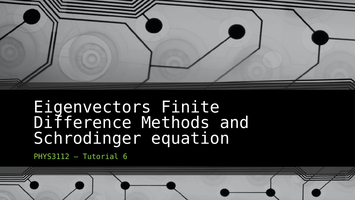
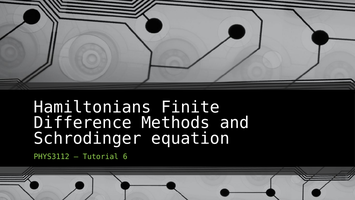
Eigenvectors: Eigenvectors -> Hamiltonians (92, 107)
